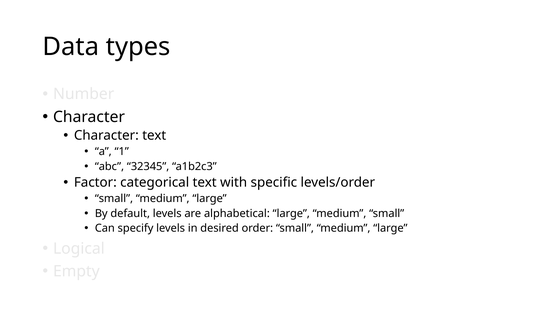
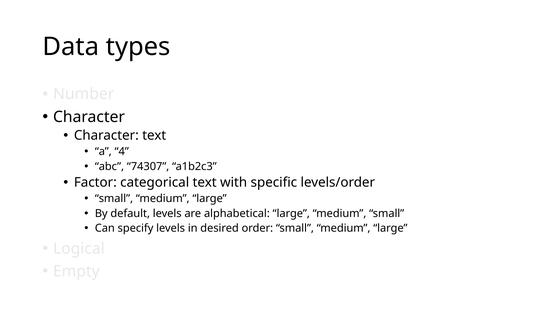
1: 1 -> 4 (122, 152)
32345: 32345 -> 74307 (148, 166)
